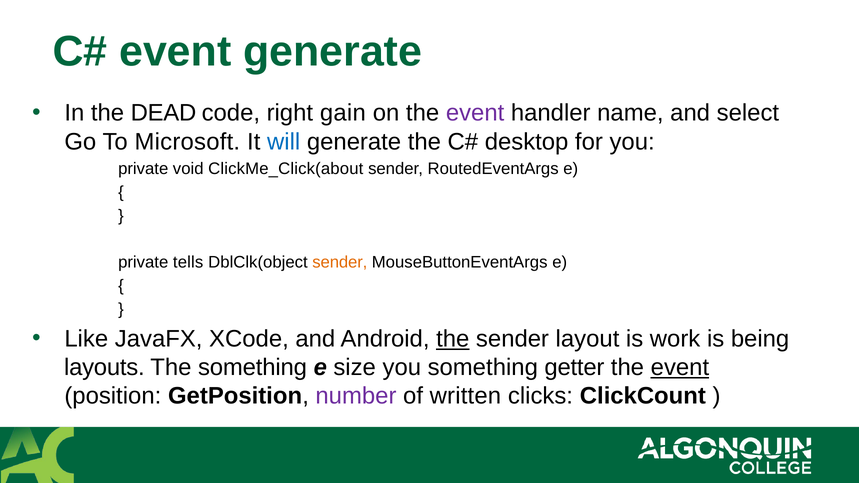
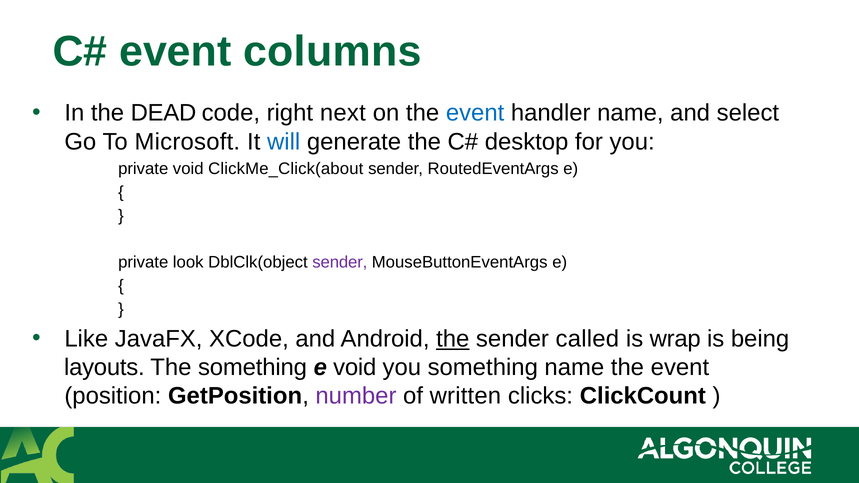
event generate: generate -> columns (332, 51)
gain: gain -> next (343, 113)
event colour: purple -> blue (475, 113)
tells: tells -> look (188, 263)
sender colour: orange -> purple (340, 263)
layout: layout -> called (587, 339)
work: work -> wrap (675, 339)
e size: size -> void (355, 368)
something getter: getter -> name (574, 368)
event underline: present -> none (680, 368)
